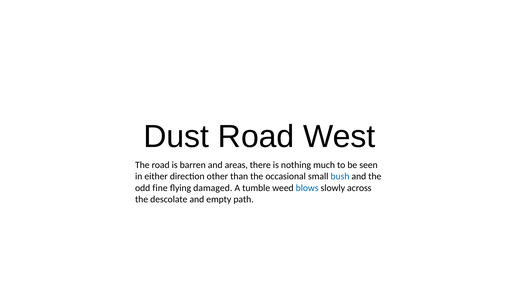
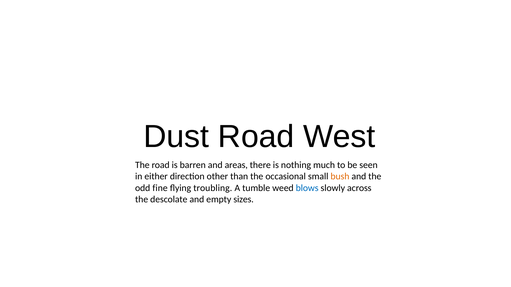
bush colour: blue -> orange (340, 177)
damaged: damaged -> troubling (213, 188)
path: path -> sizes (244, 200)
